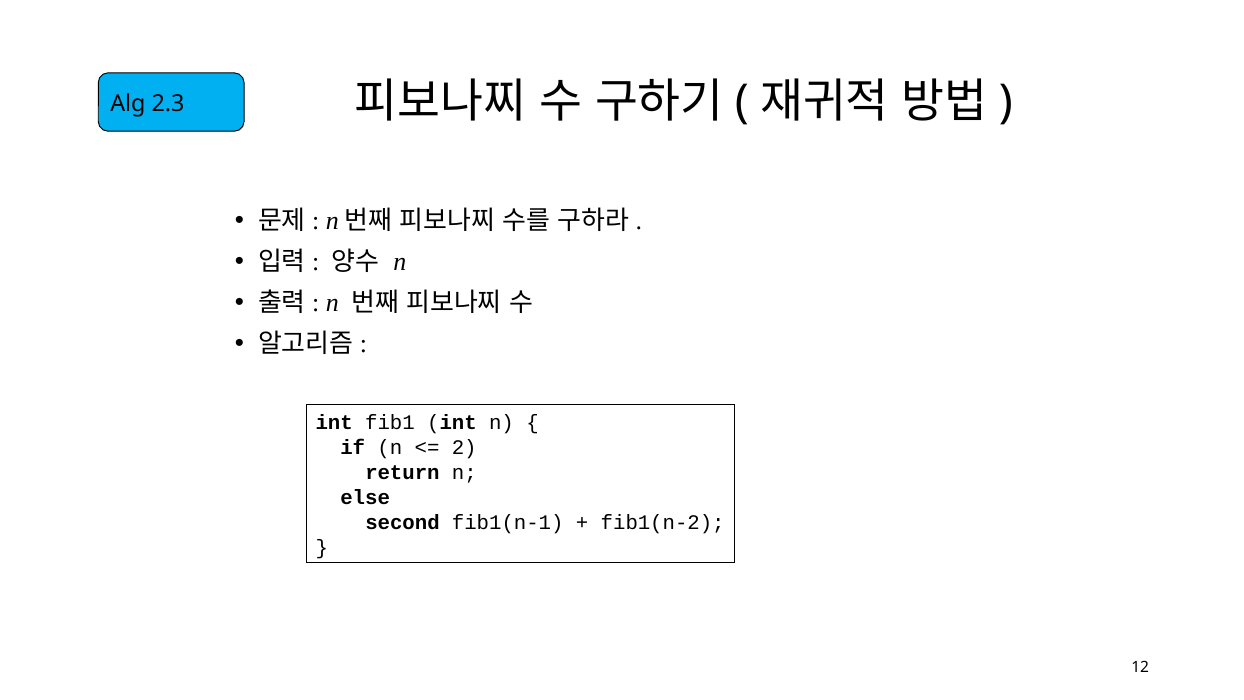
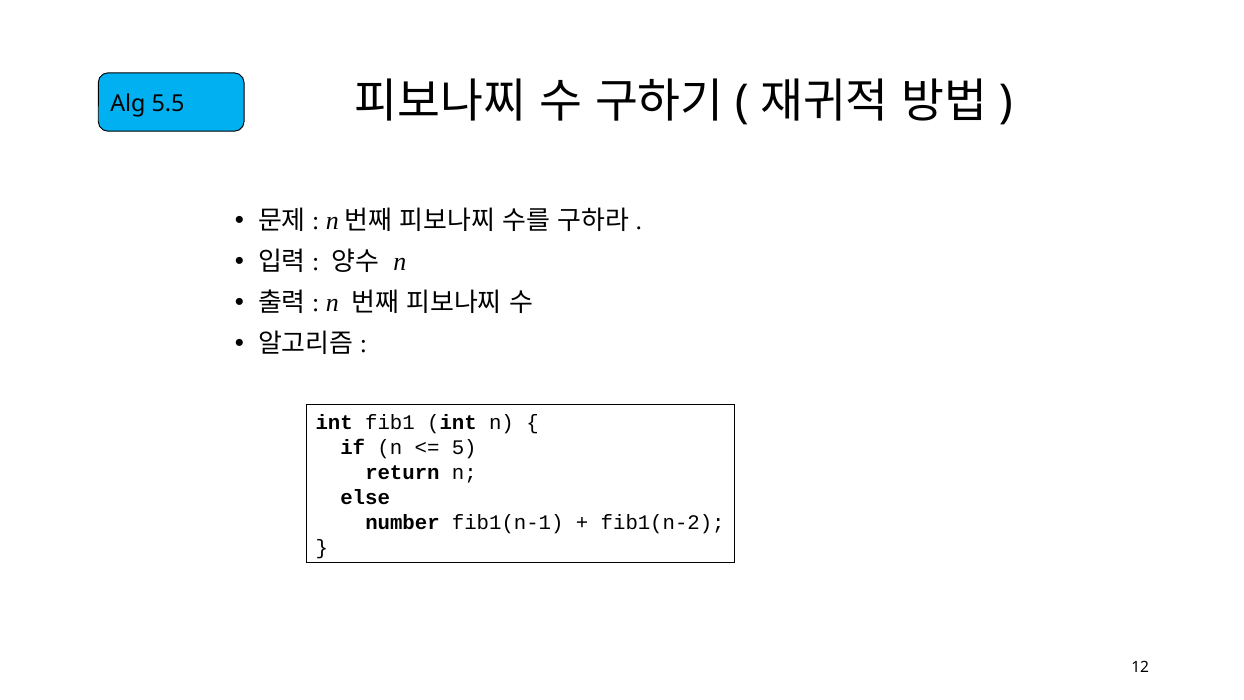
2.3: 2.3 -> 5.5 (168, 104)
2: 2 -> 5 (464, 448)
second: second -> number (402, 522)
